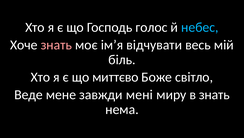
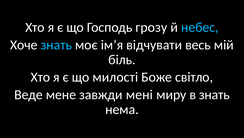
голос: голос -> грозу (151, 27)
знать colour: pink -> light blue (56, 45)
миттєво: миттєво -> милості (115, 77)
